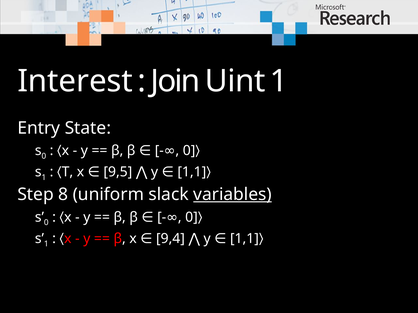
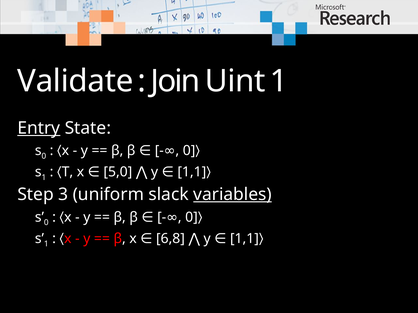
Interest: Interest -> Validate (75, 81)
Entry underline: none -> present (39, 128)
9,5: 9,5 -> 5,0 (118, 172)
8: 8 -> 3 (63, 195)
9,4: 9,4 -> 6,8 (170, 239)
